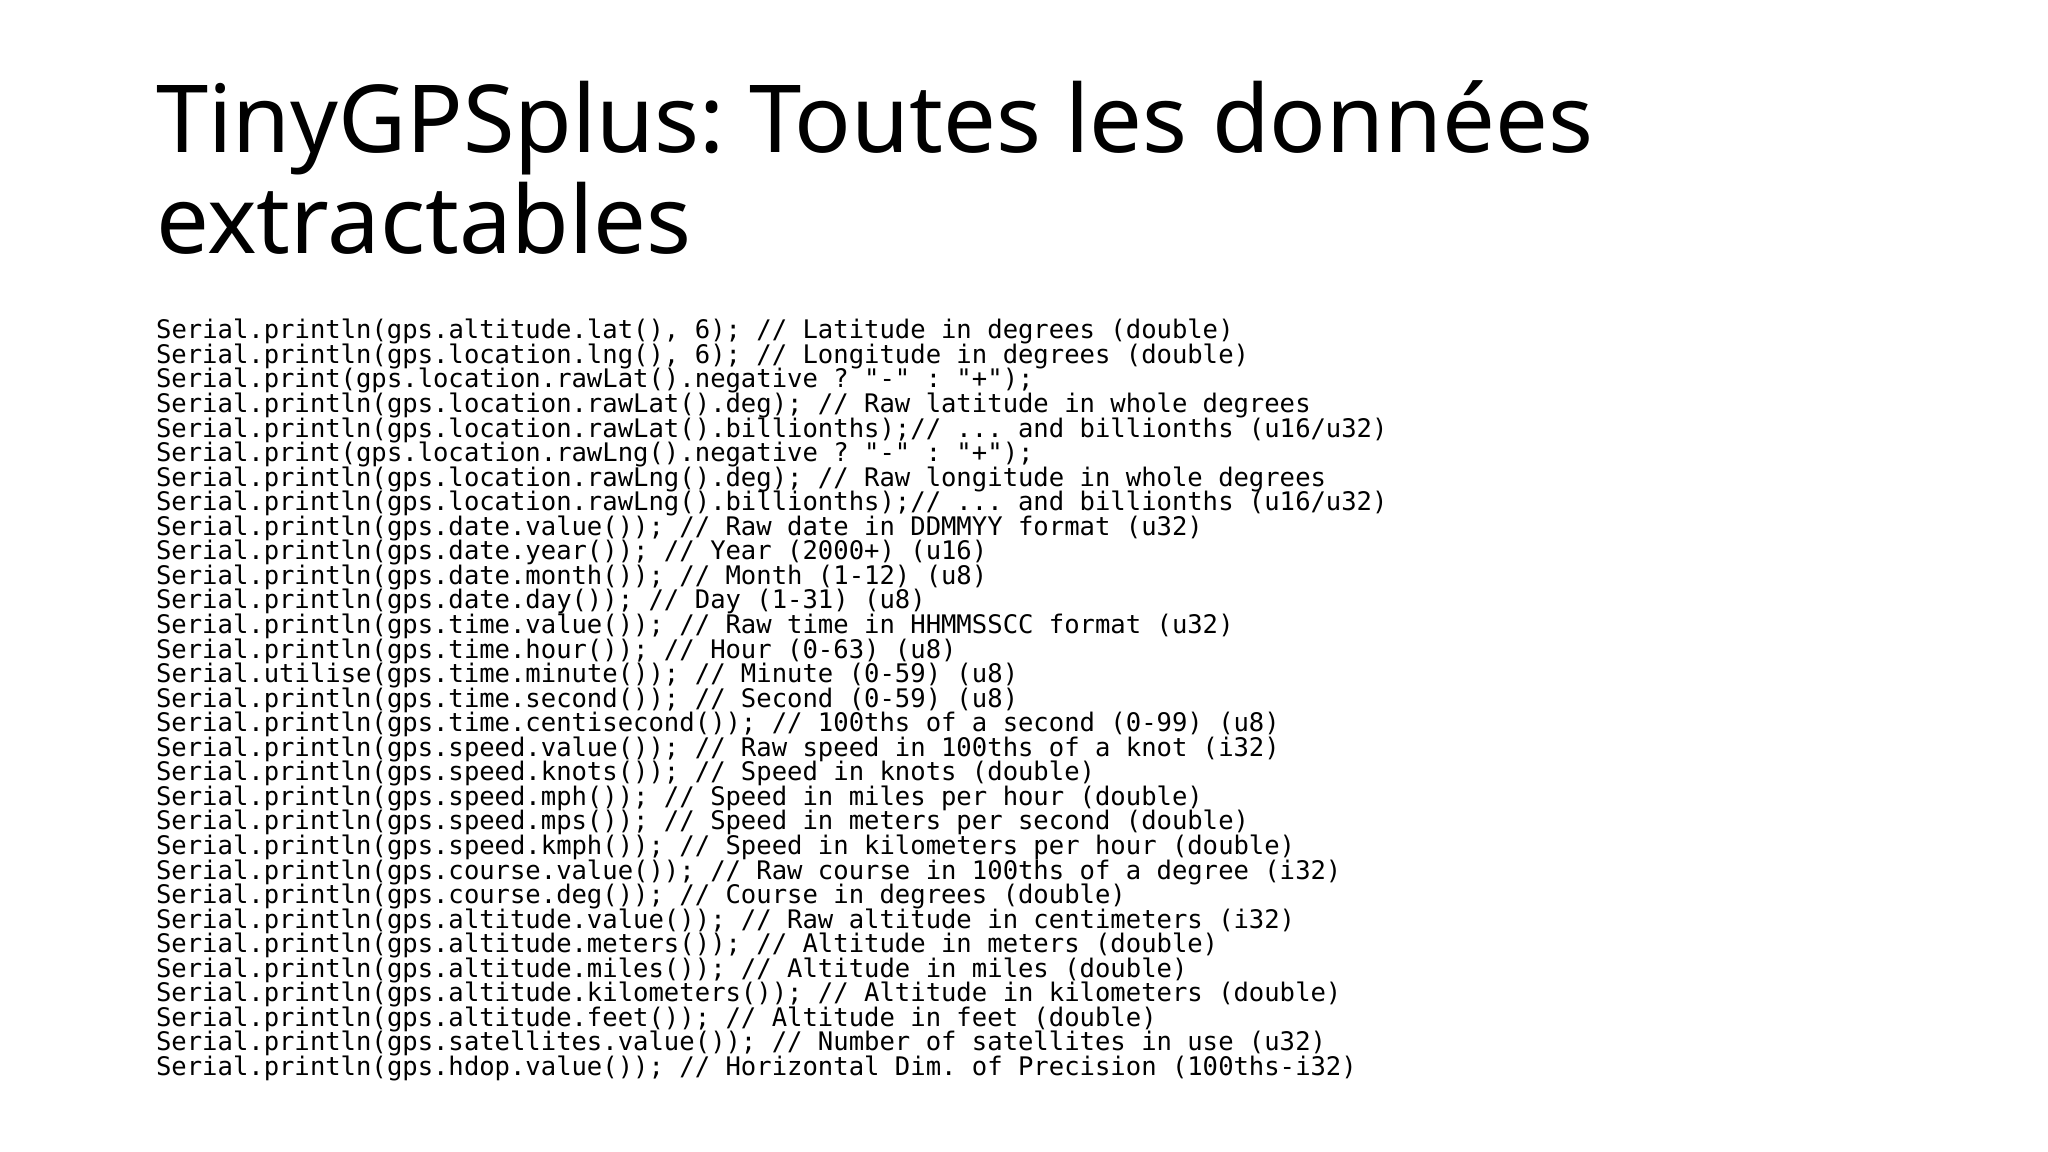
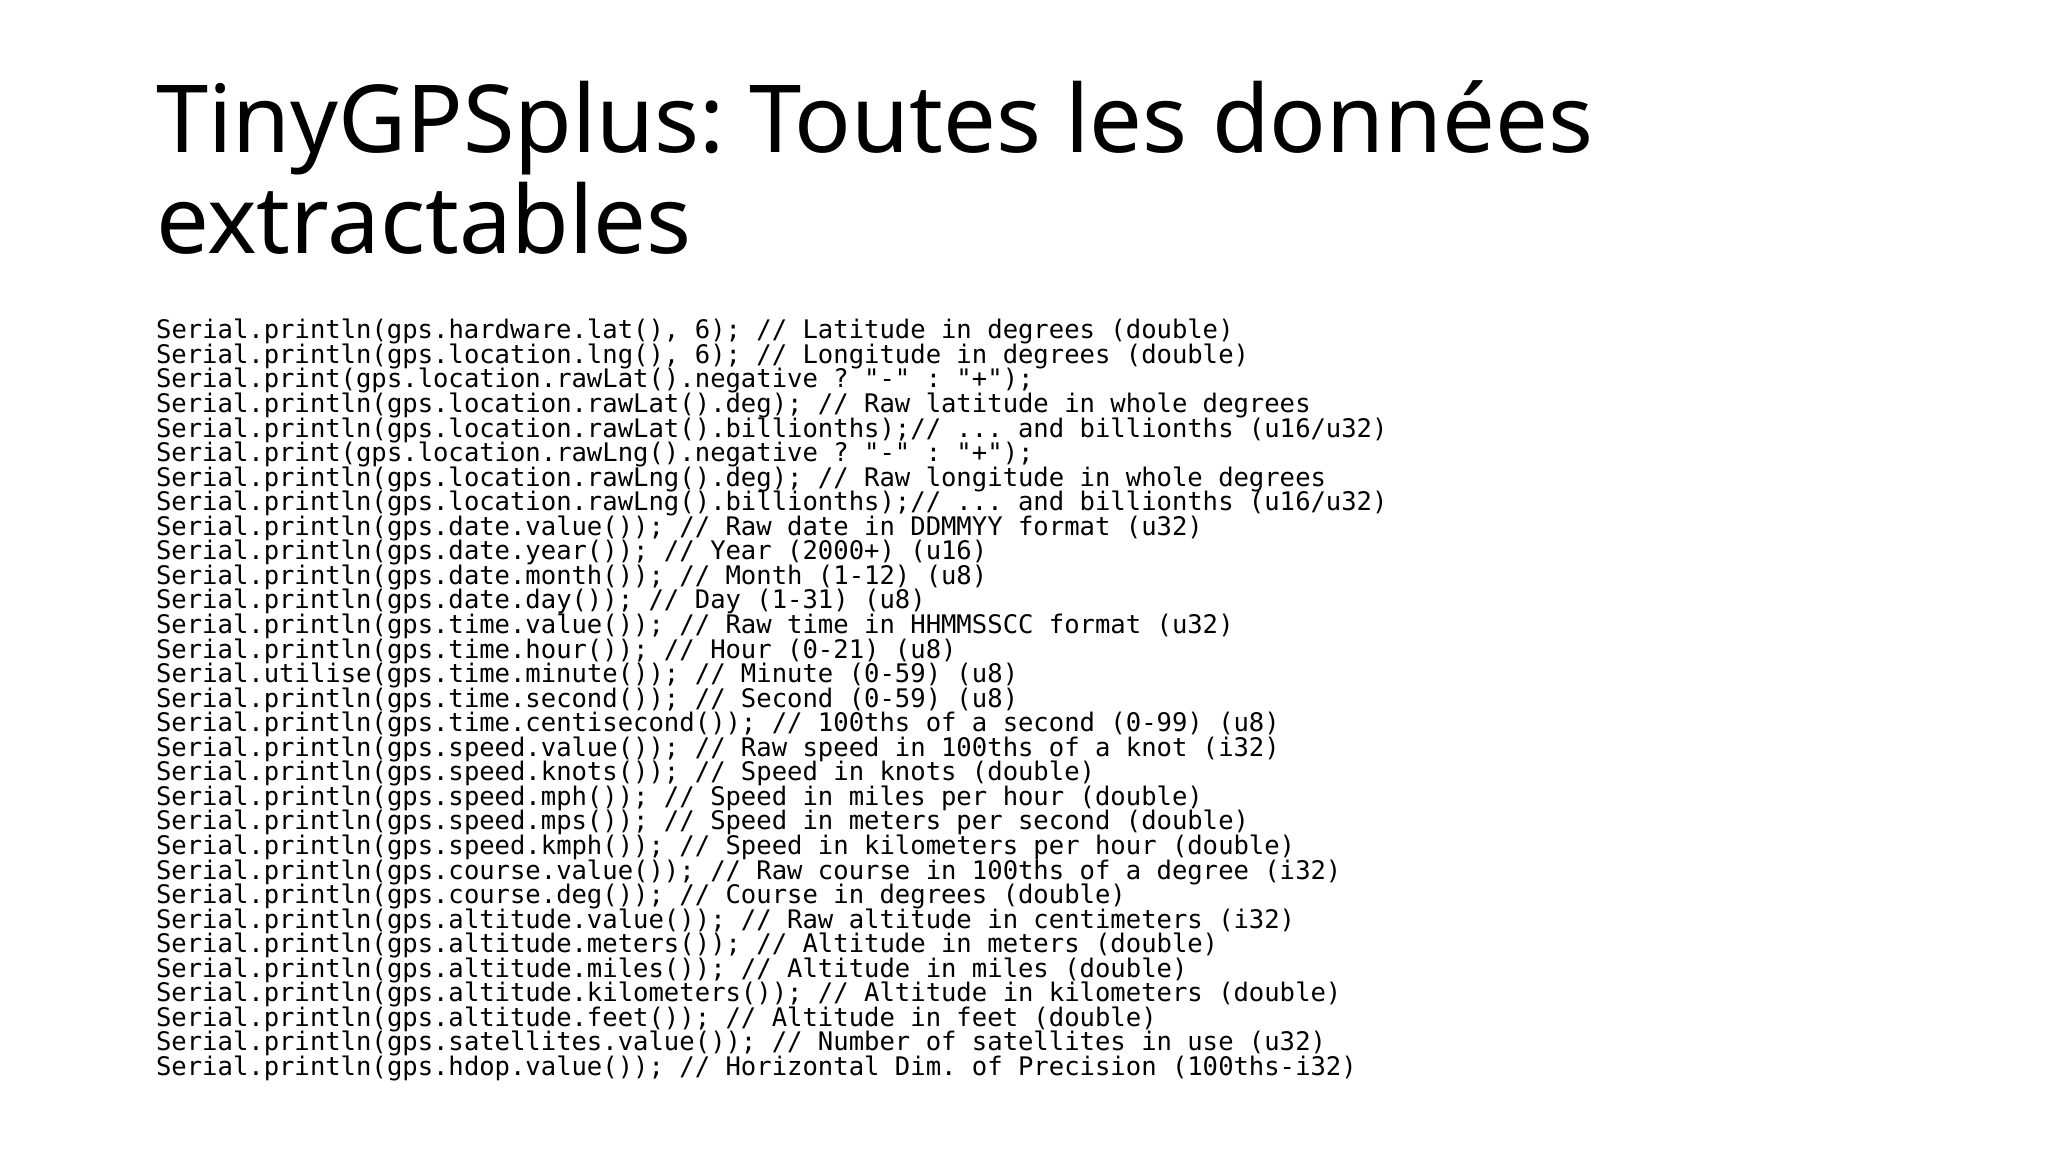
Serial.println(gps.altitude.lat(: Serial.println(gps.altitude.lat( -> Serial.println(gps.hardware.lat( (418, 330)
0-63: 0-63 -> 0-21 (833, 650)
